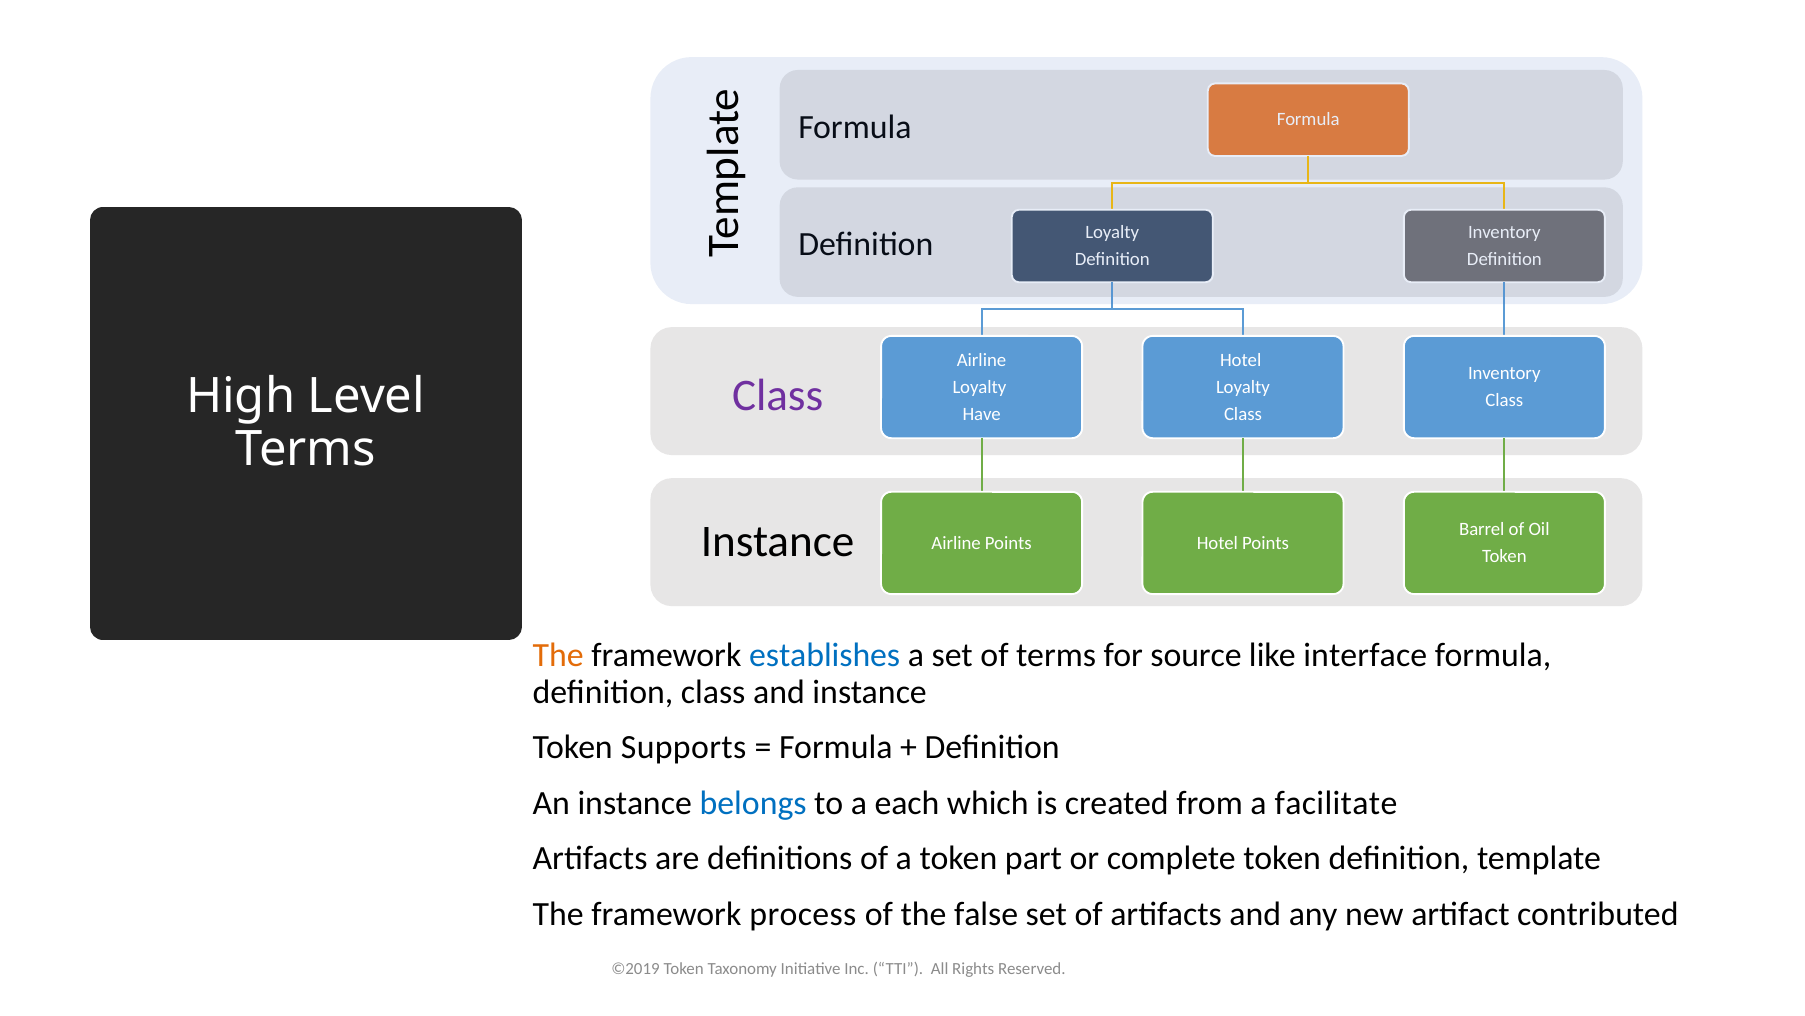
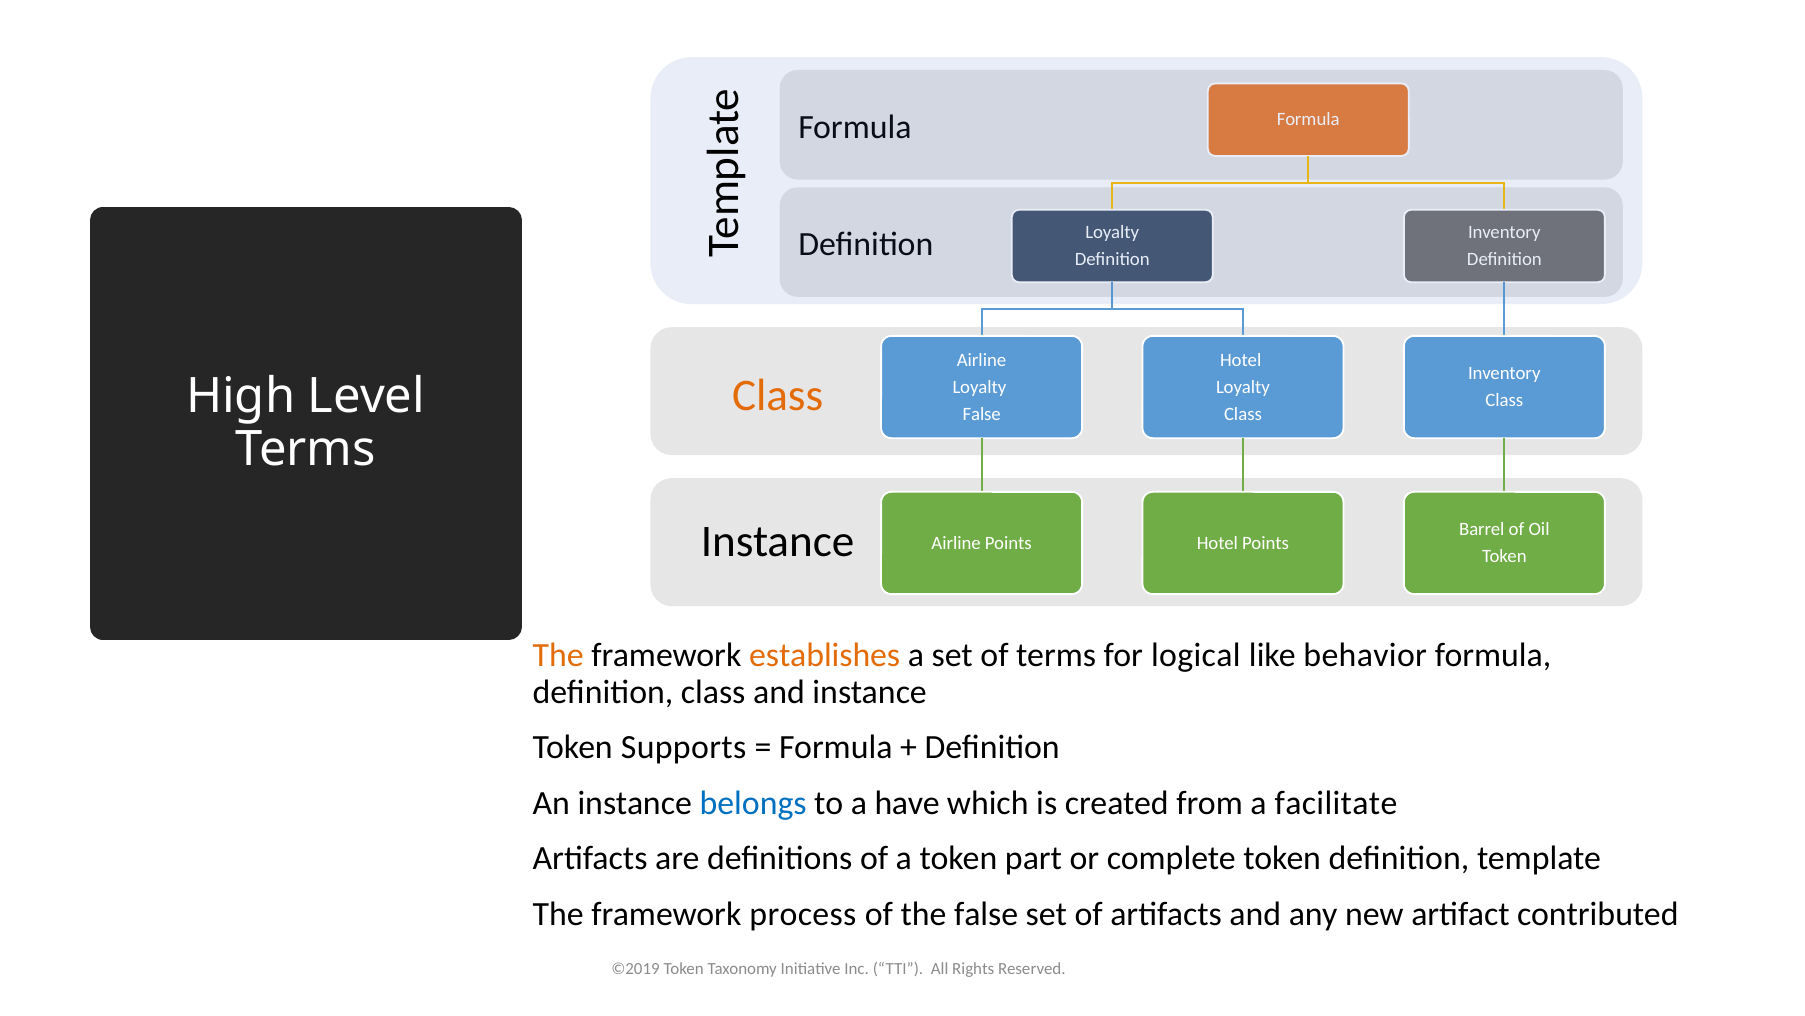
Class colour: purple -> orange (778, 395)
Have: Have -> False (982, 414)
establishes colour: blue -> orange (825, 655)
source: source -> logical (1196, 655)
interface: interface -> behavior (1365, 655)
each: each -> have (907, 803)
